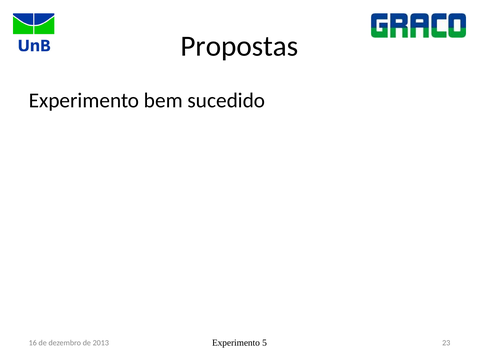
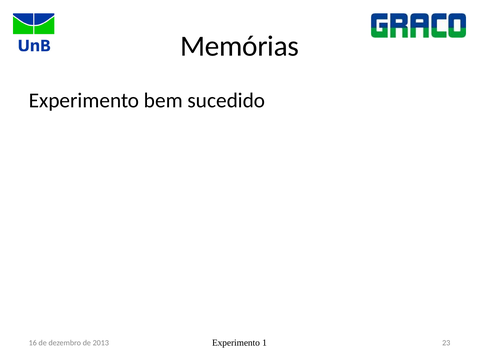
Propostas: Propostas -> Memórias (240, 46)
5: 5 -> 1 (265, 343)
